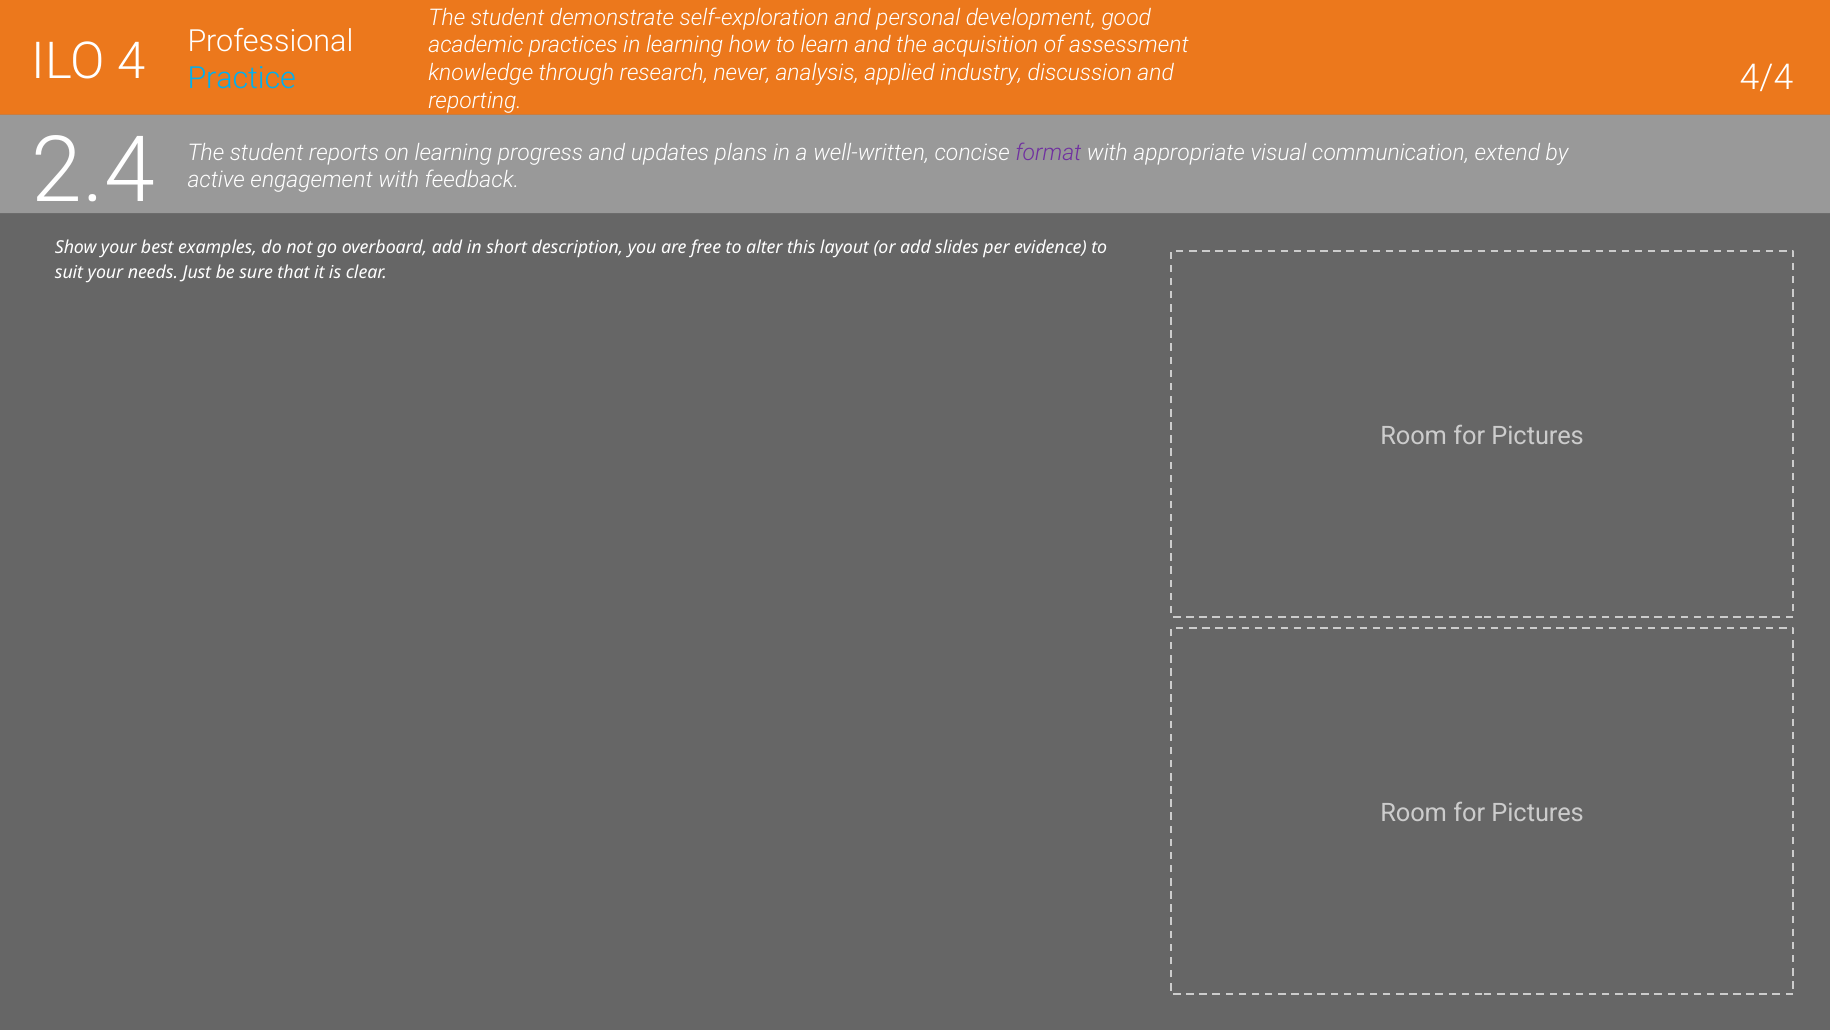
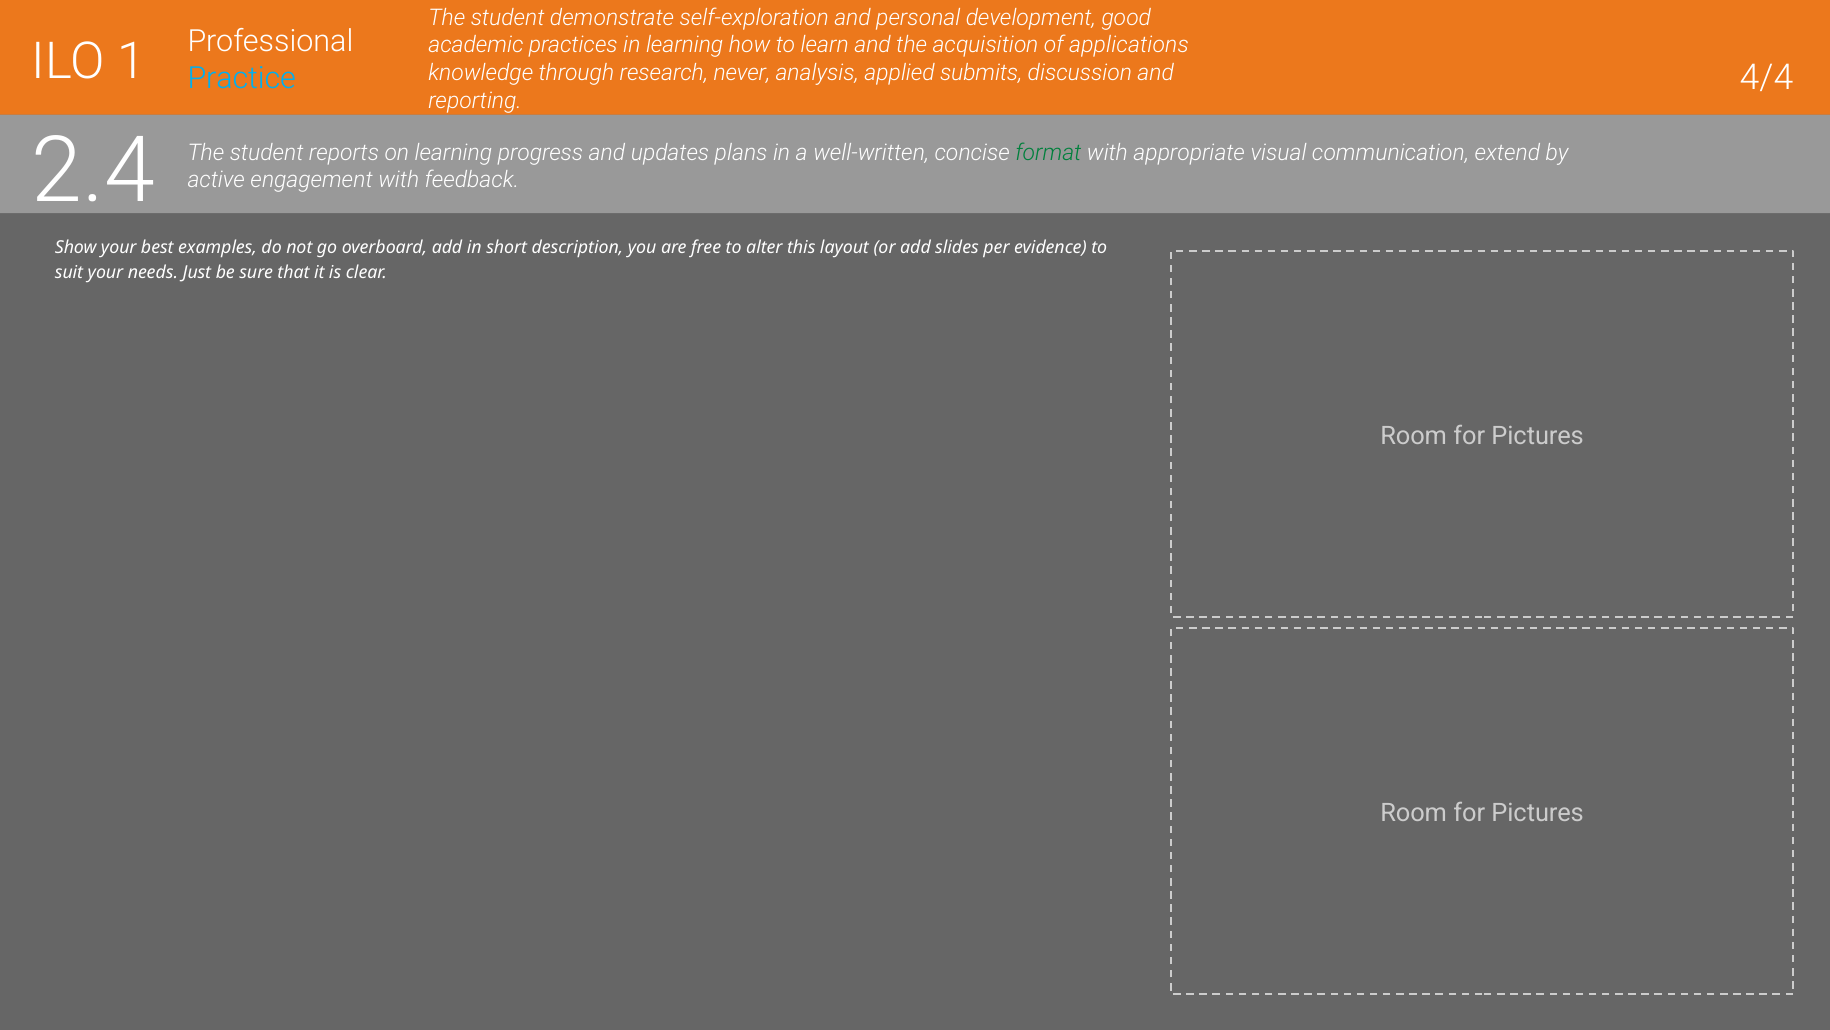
assessment: assessment -> applications (1129, 45)
4: 4 -> 1 (132, 61)
industry: industry -> submits (981, 73)
format colour: purple -> green (1048, 152)
